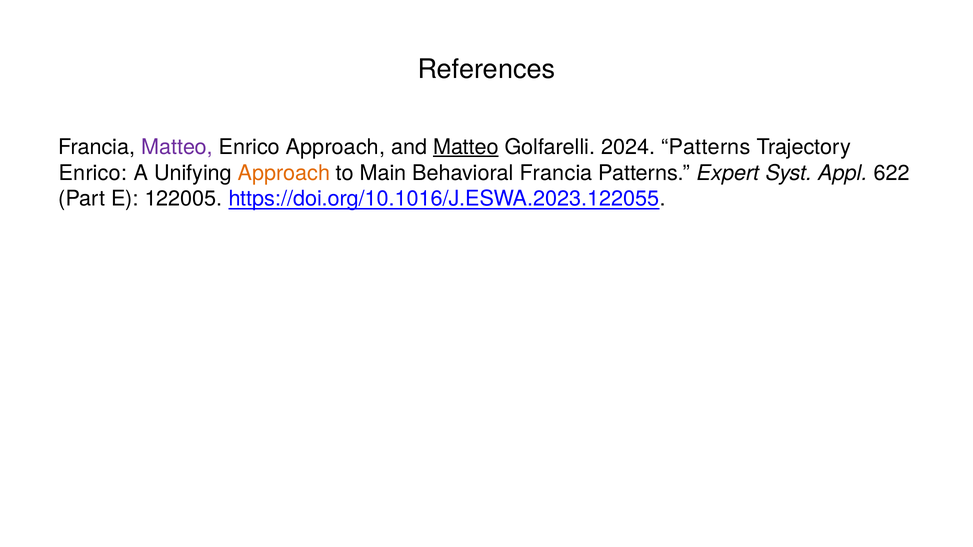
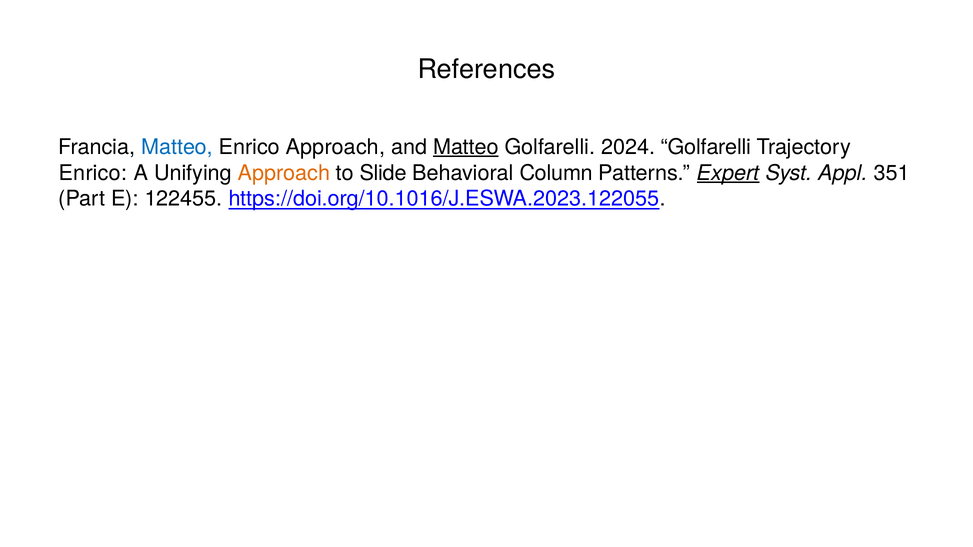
Matteo colour: purple -> blue (177, 147)
2024 Patterns: Patterns -> Golfarelli (706, 147)
Main: Main -> Slide (383, 173)
Behavioral Francia: Francia -> Column (556, 173)
Expert underline: none -> present (728, 173)
622: 622 -> 351 (892, 173)
122005: 122005 -> 122455 (183, 199)
